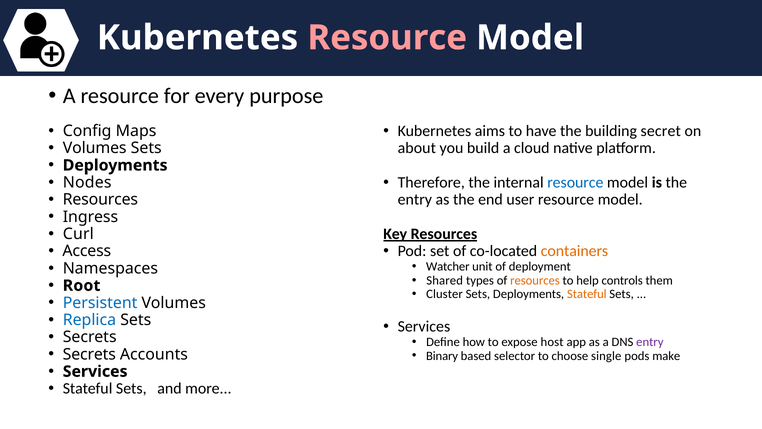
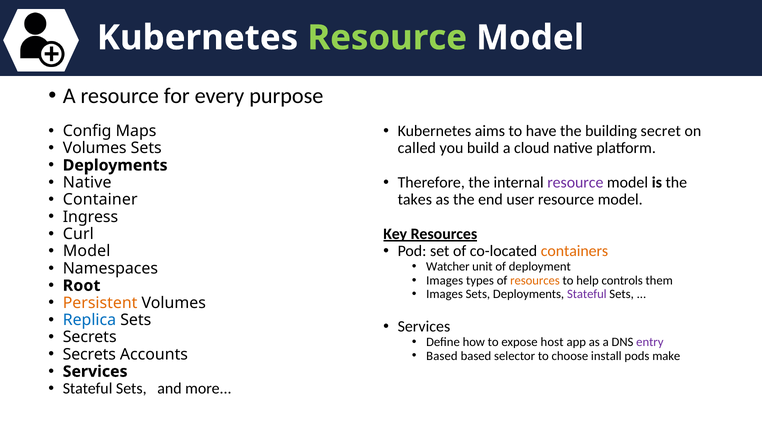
Resource colour: pink -> light green (387, 38)
about: about -> called (417, 148)
Nodes: Nodes -> Native (87, 182)
resource colour: blue -> purple (575, 182)
Resources: Resources -> Container (100, 200)
entry: entry -> takes (415, 200)
Access: Access -> Model (87, 251)
Shared: Shared -> Images (445, 280)
Cluster: Cluster -> Images (445, 294)
Stateful colour: orange -> purple (587, 294)
Persistent colour: blue -> orange (100, 303)
Binary: Binary -> Based (442, 356)
single: single -> install (606, 356)
